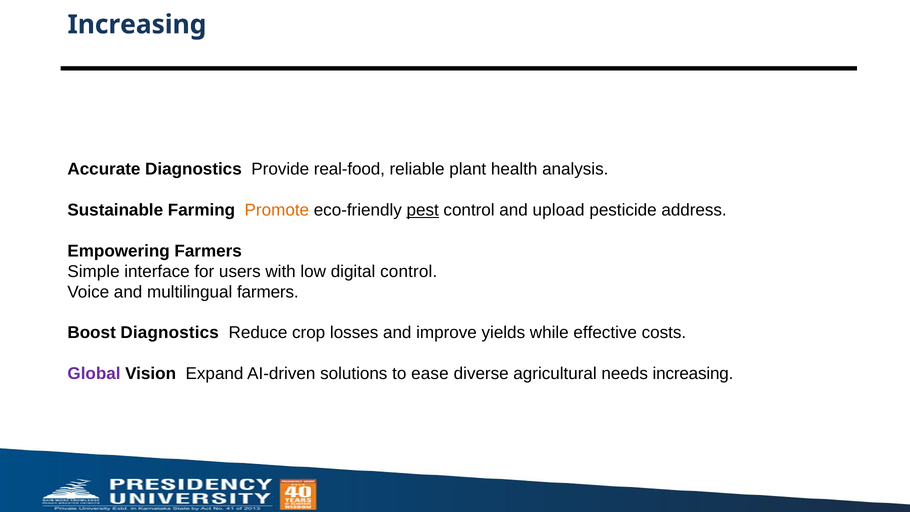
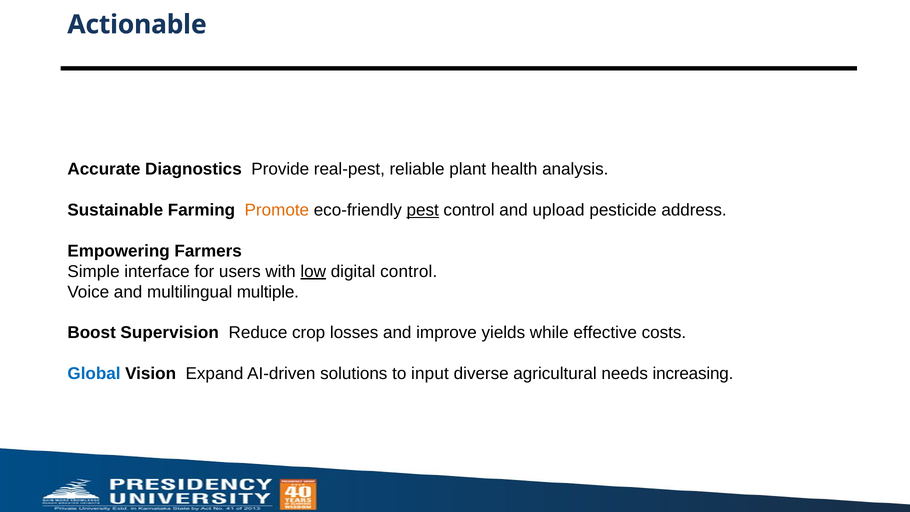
Increasing: Increasing -> Actionable (137, 25)
real-food: real-food -> real-pest (349, 169)
low underline: none -> present (313, 271)
multilingual farmers: farmers -> multiple (268, 292)
Boost Diagnostics: Diagnostics -> Supervision (170, 333)
Global colour: purple -> blue (94, 374)
ease: ease -> input (430, 374)
